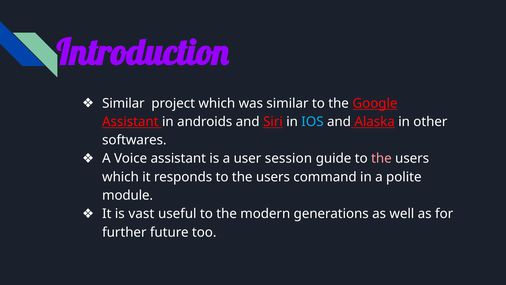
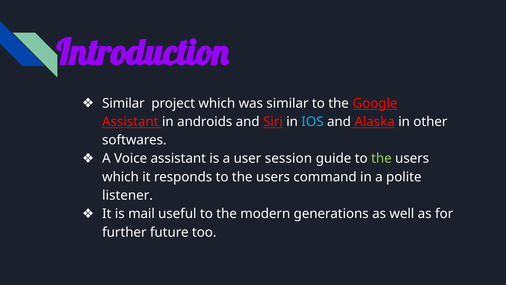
the colour: pink -> light green (381, 158)
module: module -> listener (128, 195)
vast: vast -> mail (141, 214)
